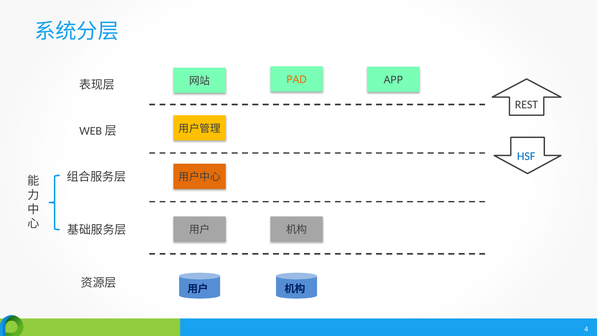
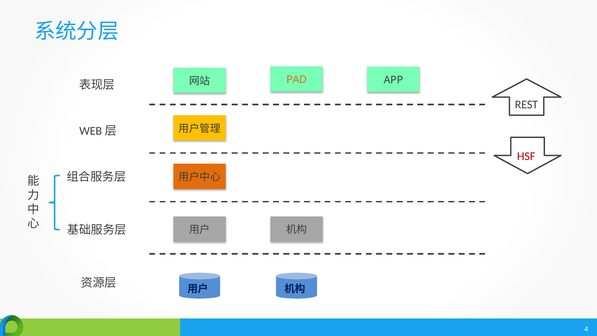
HSF colour: blue -> red (526, 156)
